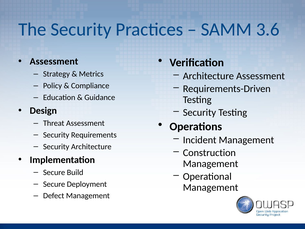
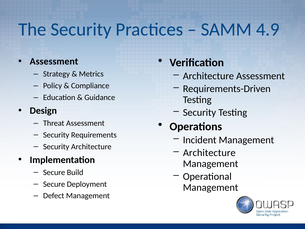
3.6: 3.6 -> 4.9 (268, 30)
Construction: Construction -> Architecture (209, 153)
